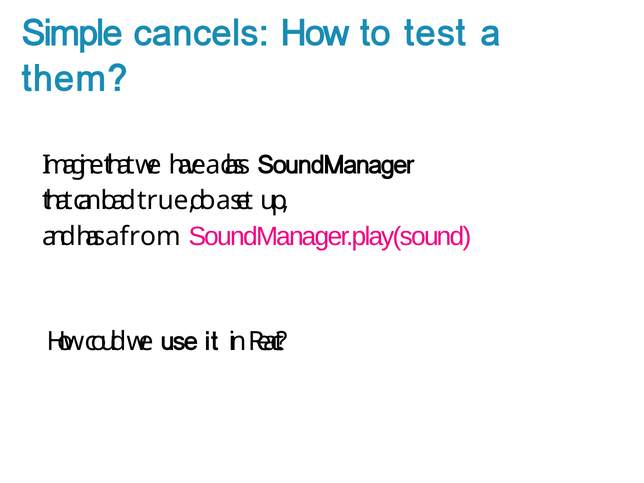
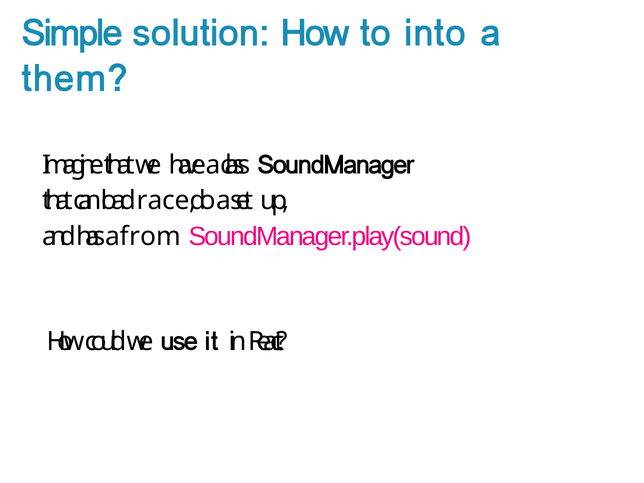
cancels: cancels -> solution (201, 33)
test: test -> into (435, 33)
true: true -> race (167, 201)
